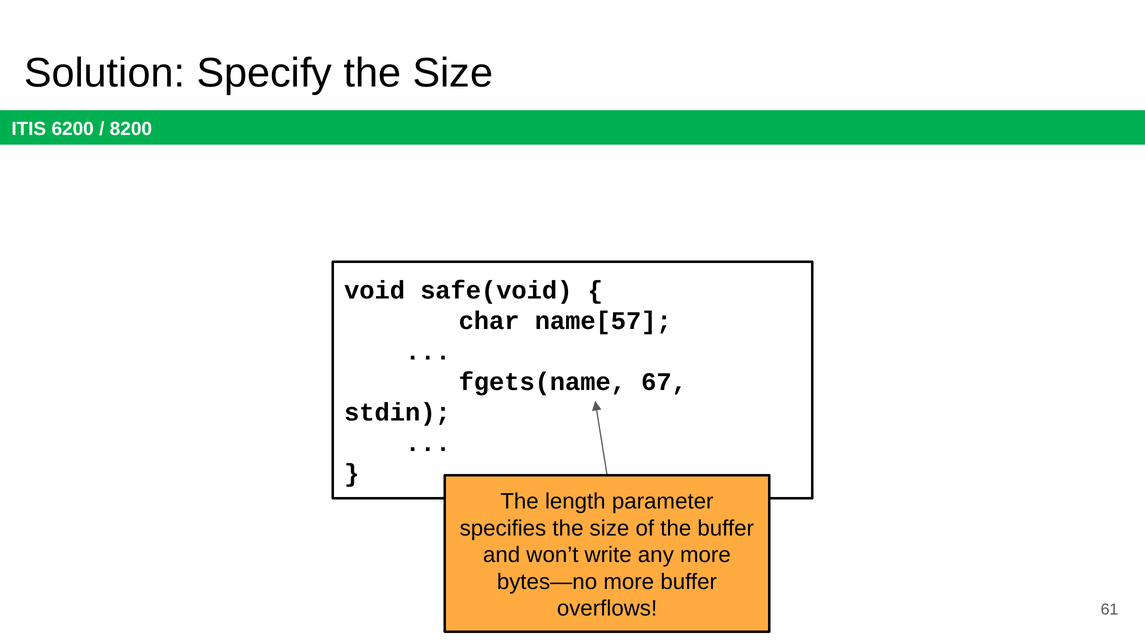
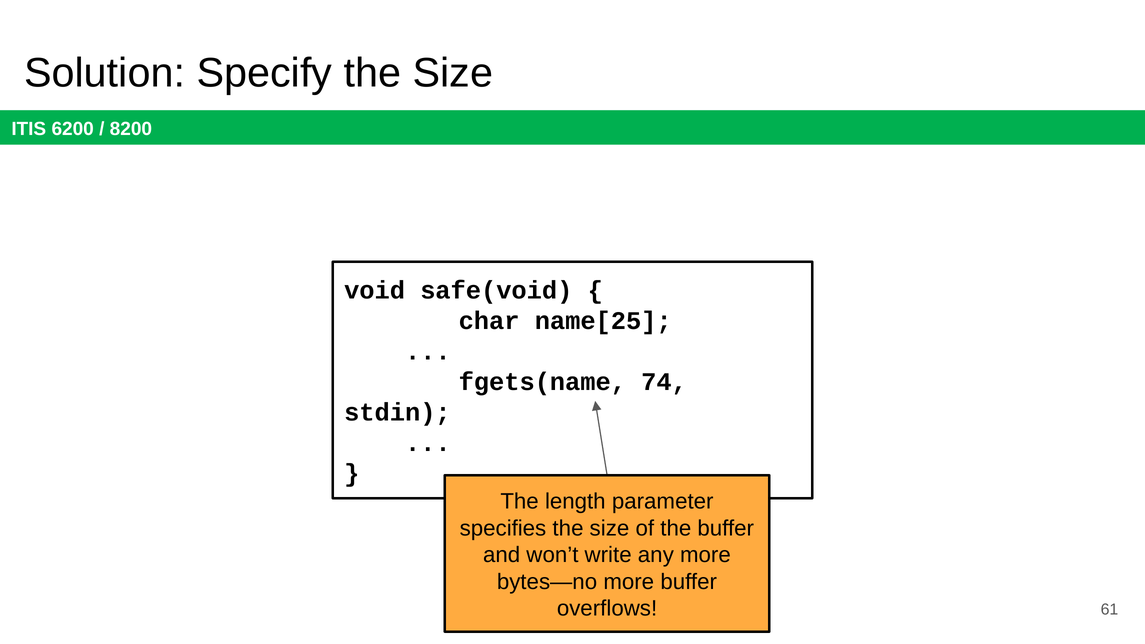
name[57: name[57 -> name[25 (603, 321)
67: 67 -> 74 (664, 382)
